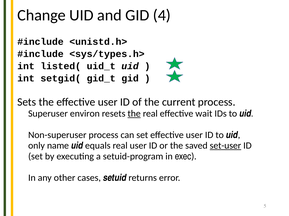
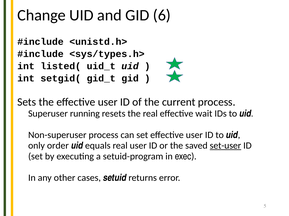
4: 4 -> 6 (162, 15)
environ: environ -> running (85, 114)
the underline: present -> none (134, 114)
name: name -> order (58, 146)
